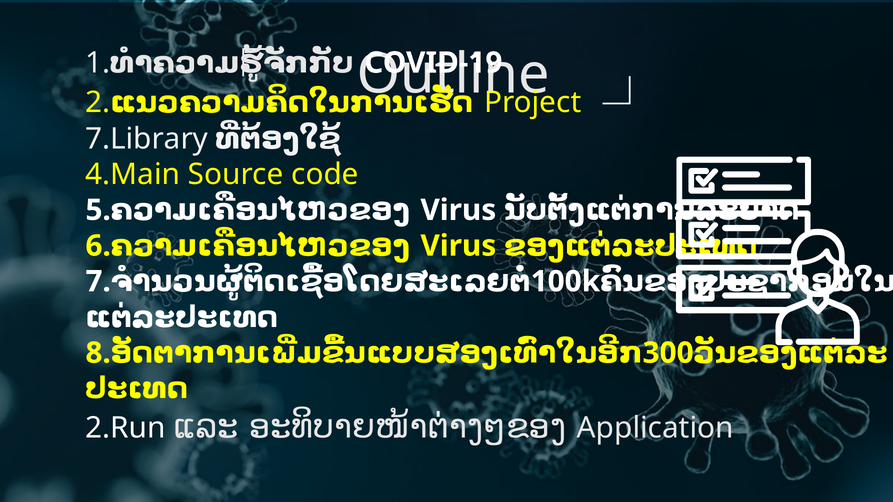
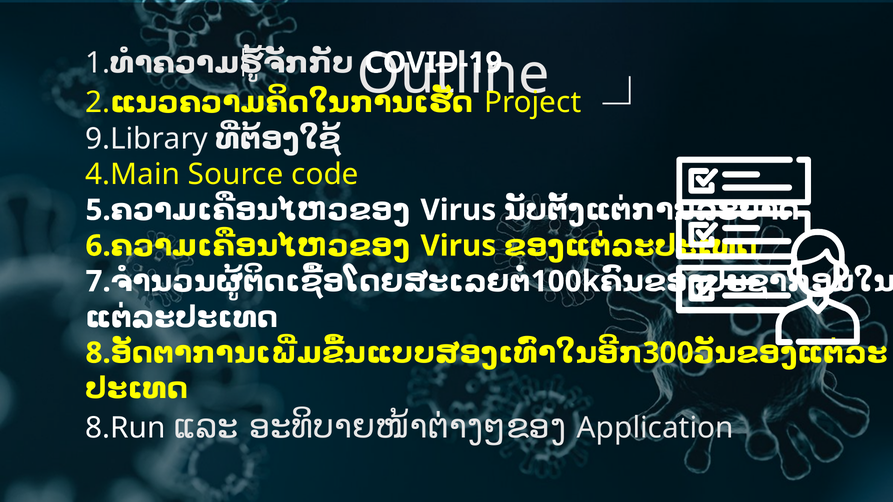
7.Library: 7.Library -> 9.Library (147, 139)
2.Run: 2.Run -> 8.Run (126, 428)
